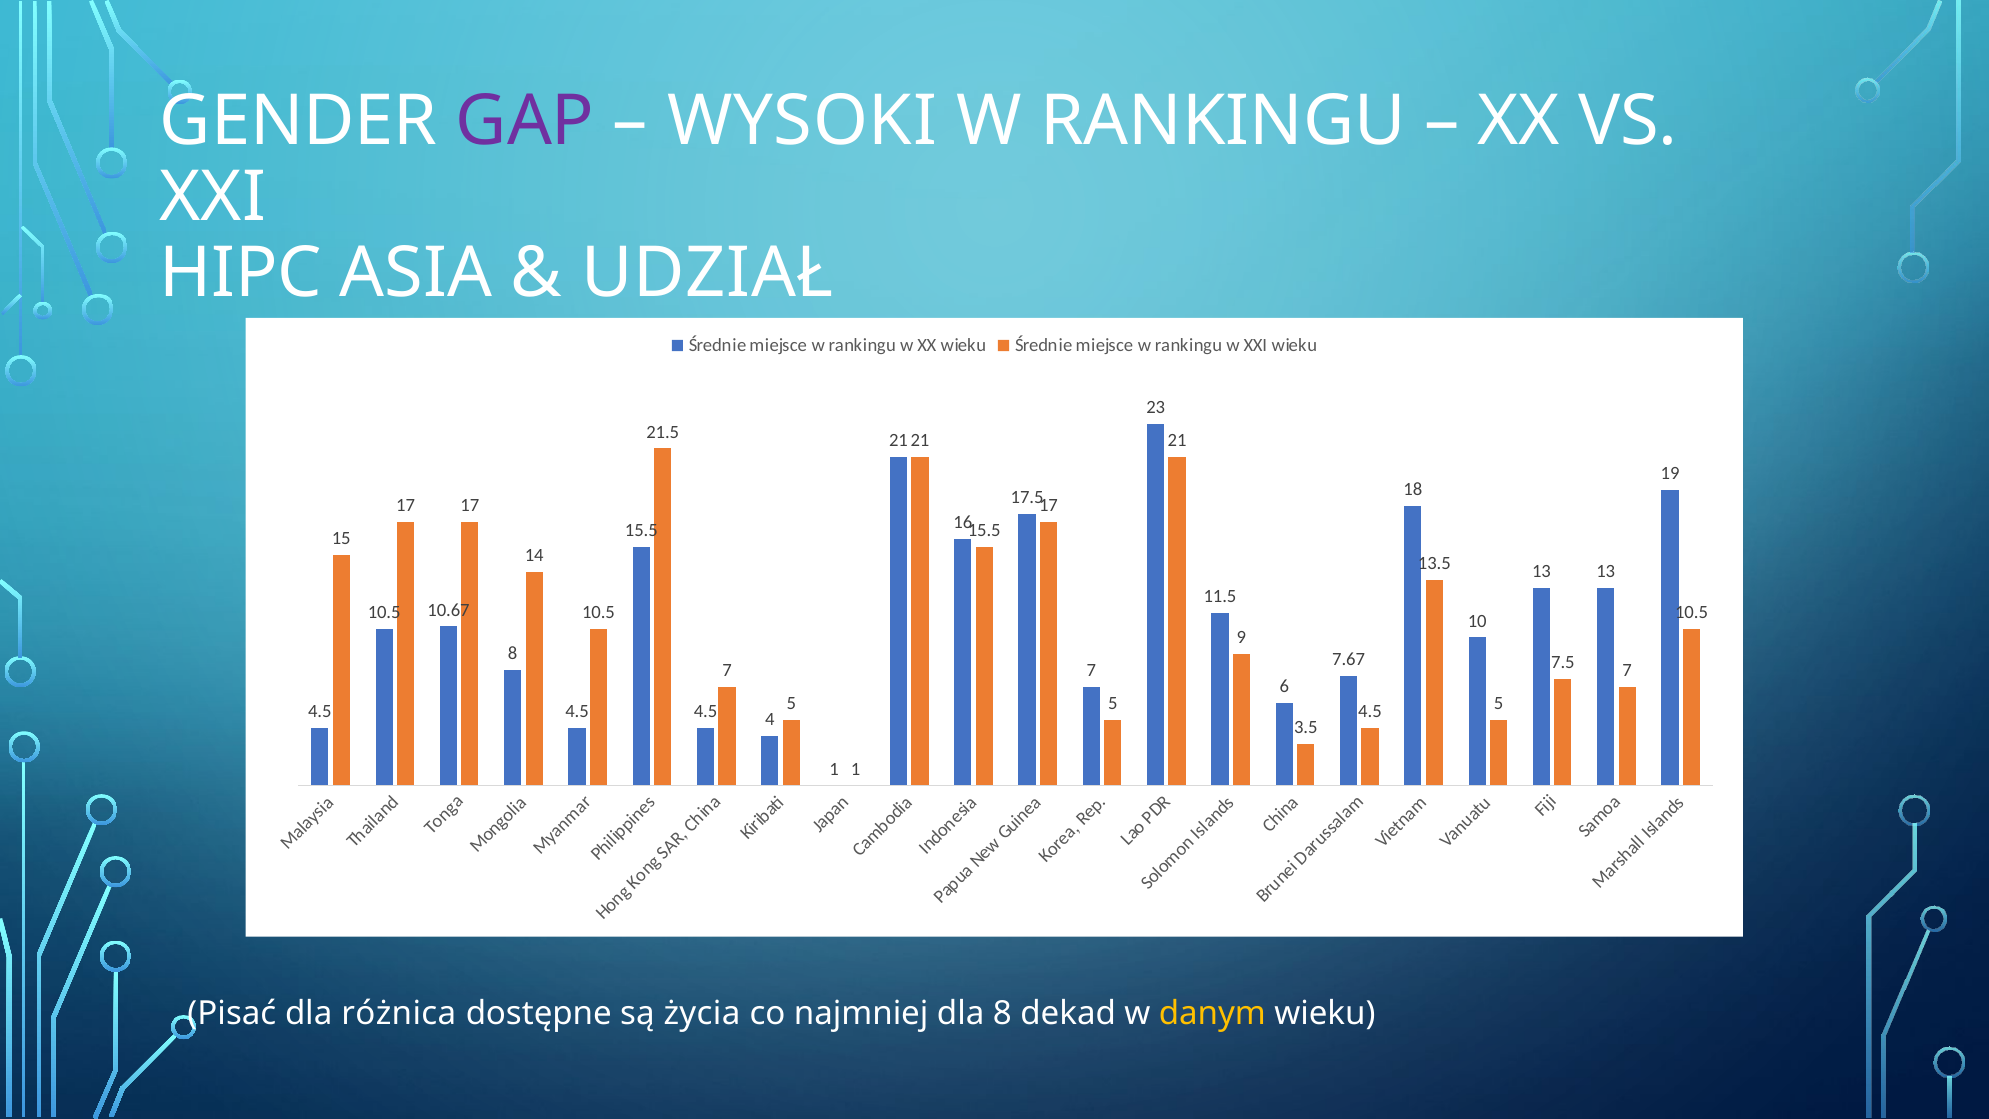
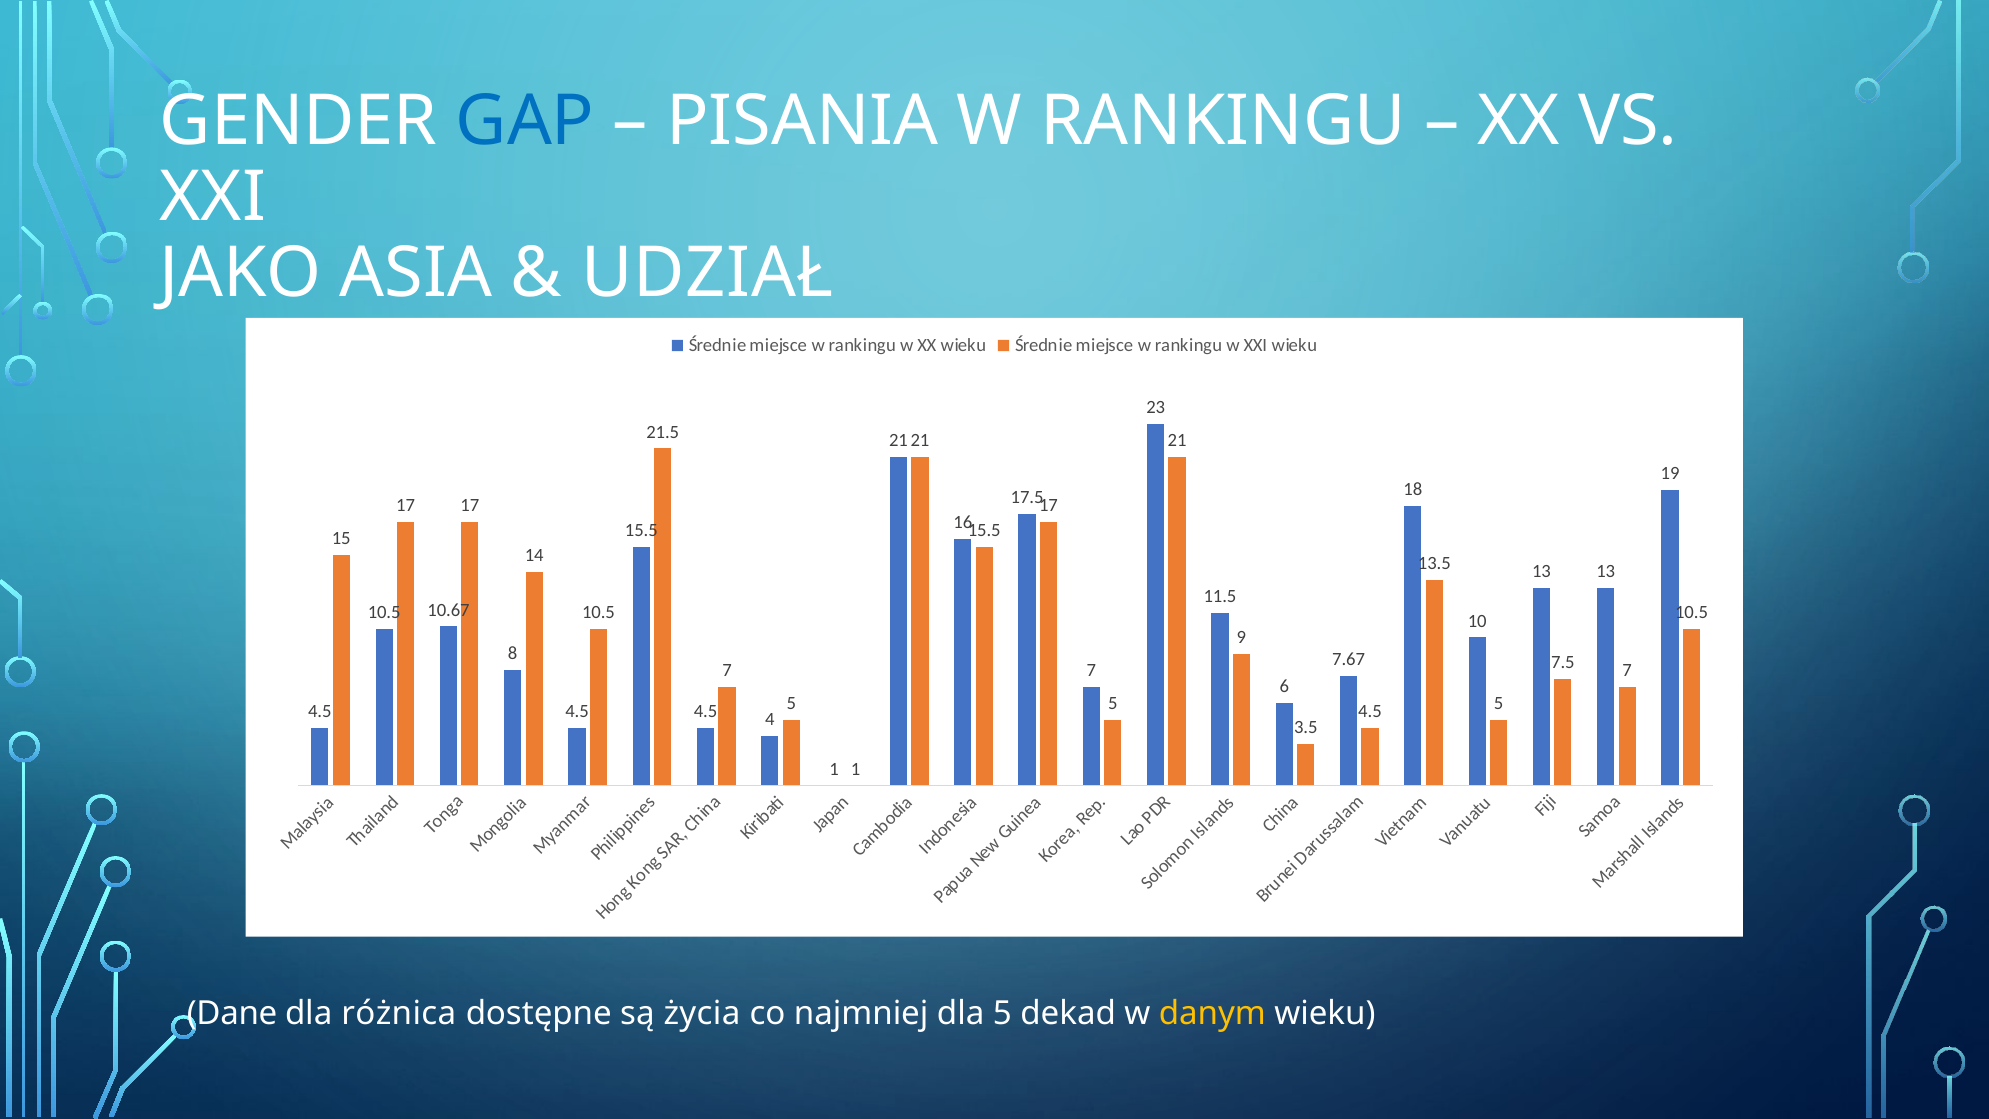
GAP colour: purple -> blue (525, 122)
WYSOKI: WYSOKI -> PISANIA (802, 122)
HIPC: HIPC -> JAKO (241, 274)
Pisać: Pisać -> Dane (232, 1013)
dla 8: 8 -> 5 (1002, 1013)
